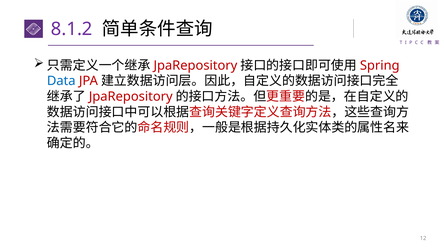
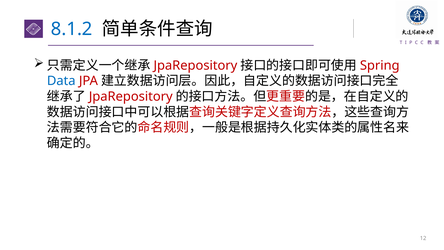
8.1.2 colour: purple -> blue (72, 29)
